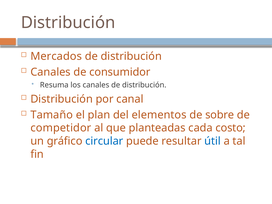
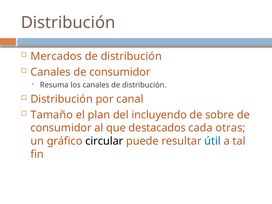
elementos: elementos -> incluyendo (159, 115)
competidor: competidor -> consumidor (61, 128)
planteadas: planteadas -> destacados (157, 128)
costo: costo -> otras (231, 128)
circular colour: blue -> black (104, 141)
